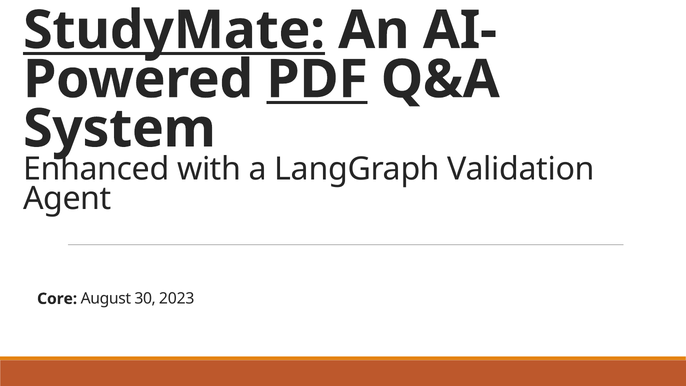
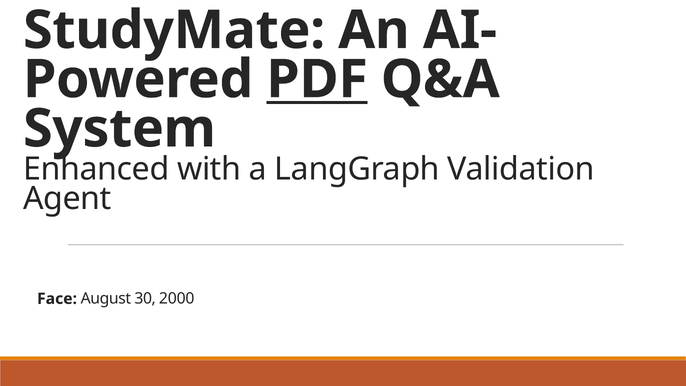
StudyMate underline: present -> none (174, 30)
Core: Core -> Face (57, 299)
2023: 2023 -> 2000 (177, 299)
